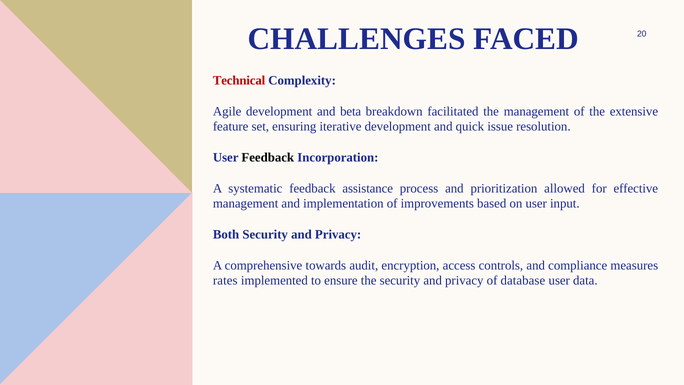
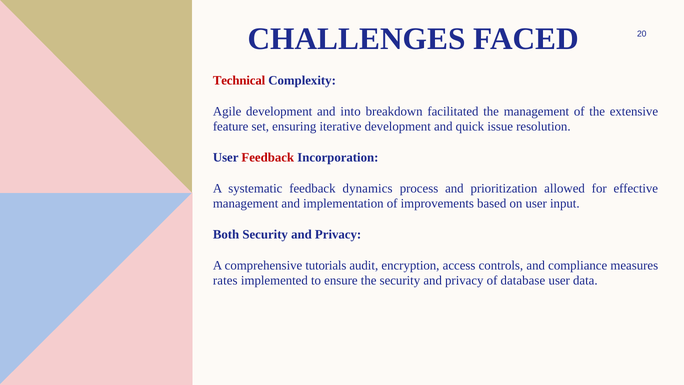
beta: beta -> into (351, 111)
Feedback colour: black -> red (268, 157)
assistance: assistance -> dynamics (368, 188)
towards: towards -> tutorials (326, 265)
